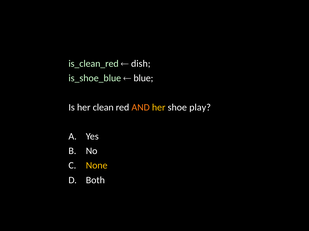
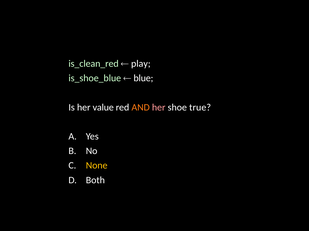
dish: dish -> play (141, 64)
clean: clean -> value (103, 108)
her colour: yellow -> pink (159, 108)
play: play -> true (200, 108)
